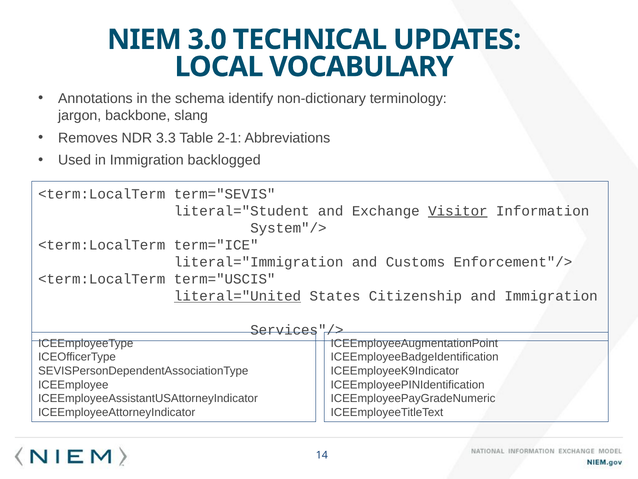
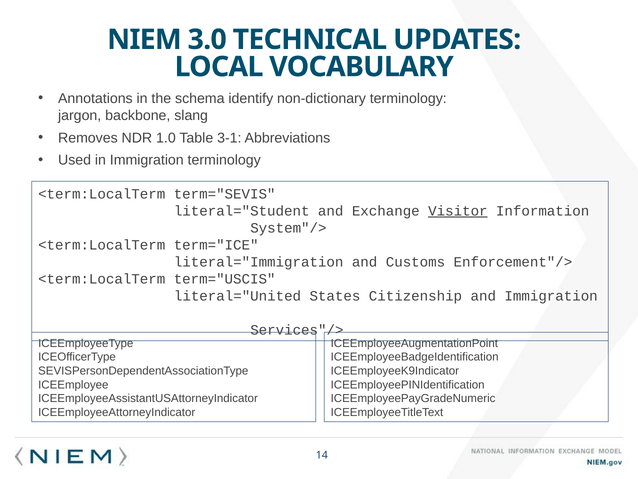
3.3: 3.3 -> 1.0 (166, 138)
2-1: 2-1 -> 3-1 (229, 138)
Immigration backlogged: backlogged -> terminology (224, 160)
literal="United underline: present -> none (238, 296)
